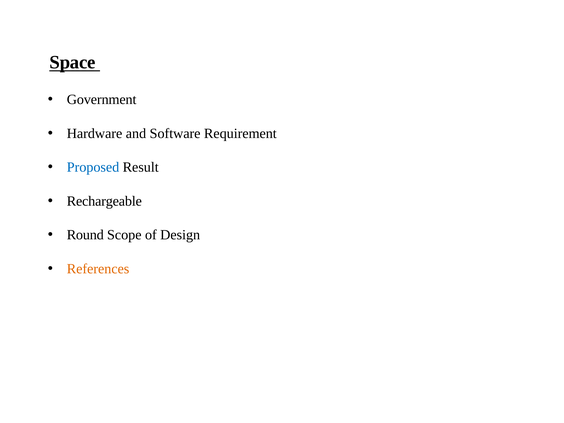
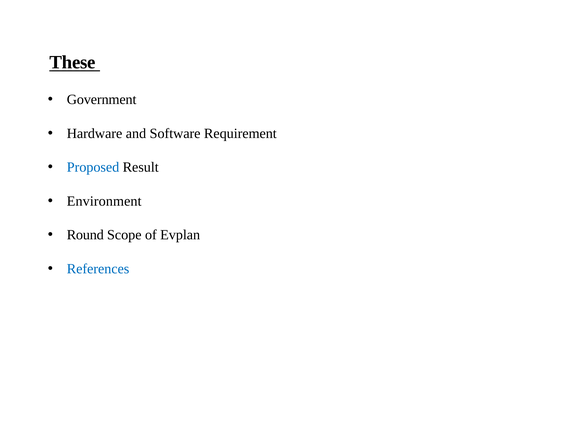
Space: Space -> These (73, 62)
Rechargeable: Rechargeable -> Environment (104, 201)
Design: Design -> Evplan (180, 235)
References colour: orange -> blue (98, 269)
